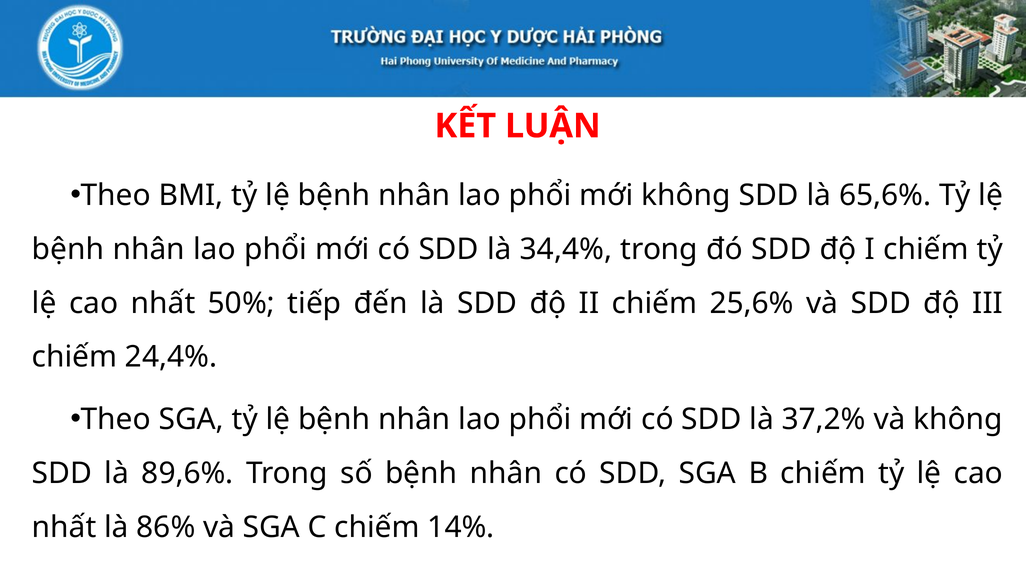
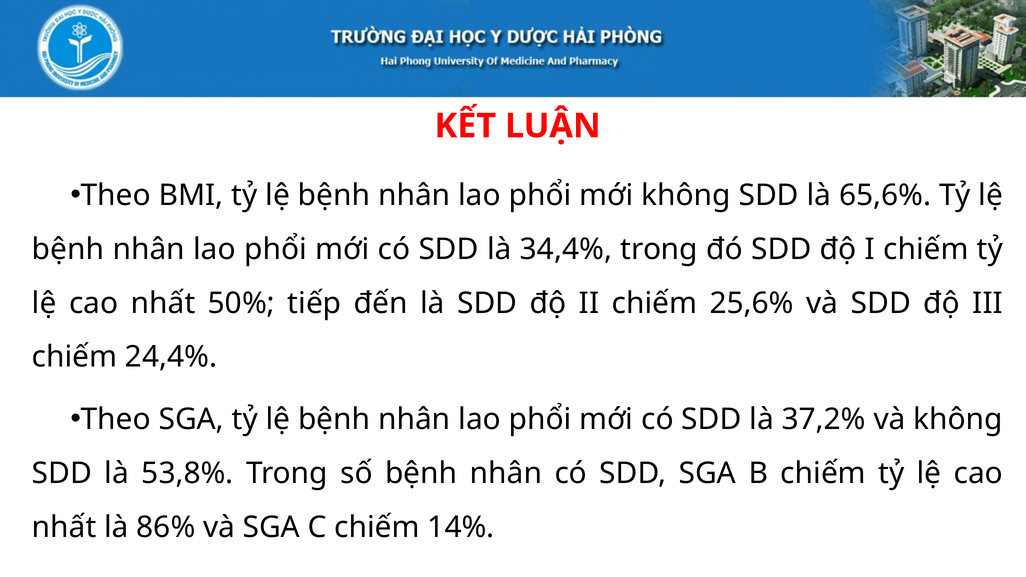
89,6%: 89,6% -> 53,8% (187, 474)
